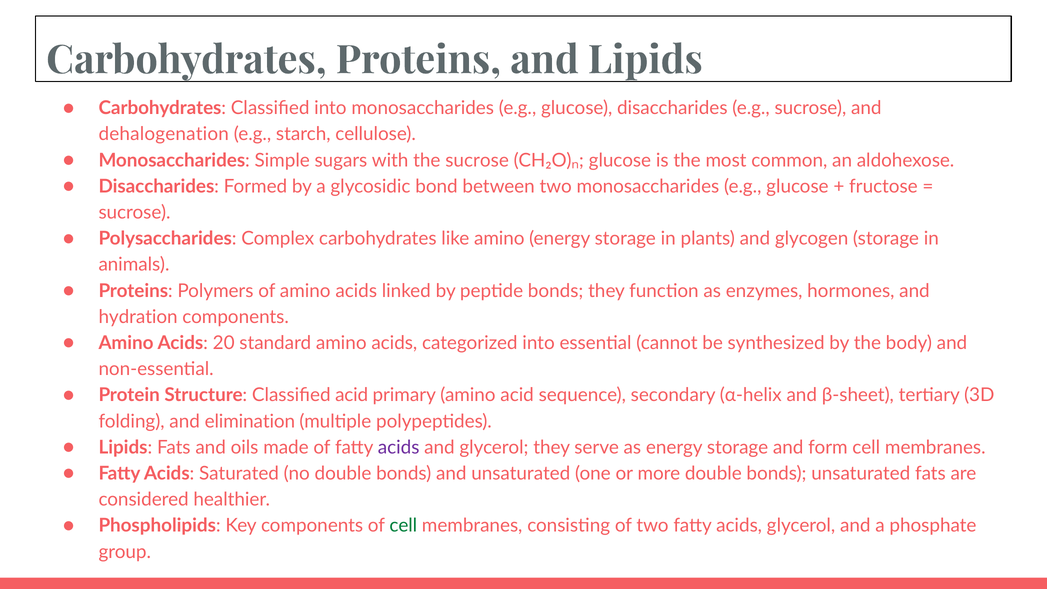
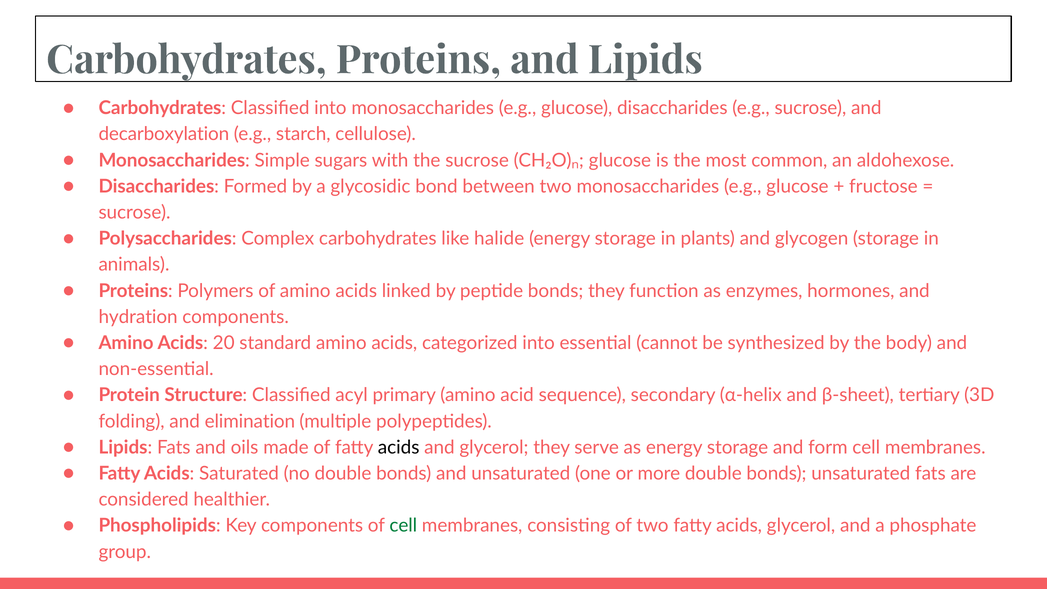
dehalogenation: dehalogenation -> decarboxylation (164, 134)
like amino: amino -> halide (499, 239)
Classified acid: acid -> acyl (352, 395)
acids colour: purple -> black (399, 447)
